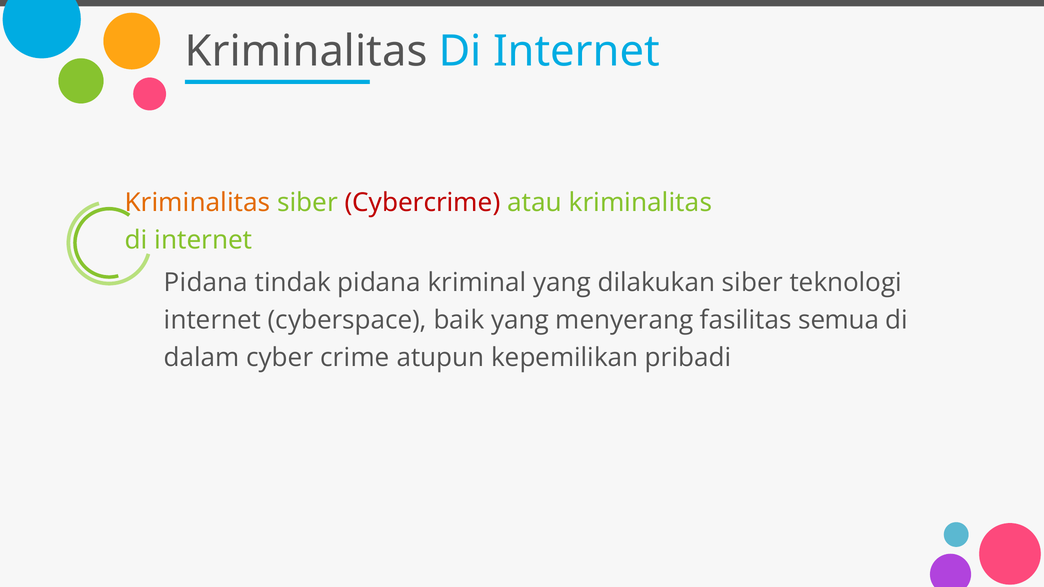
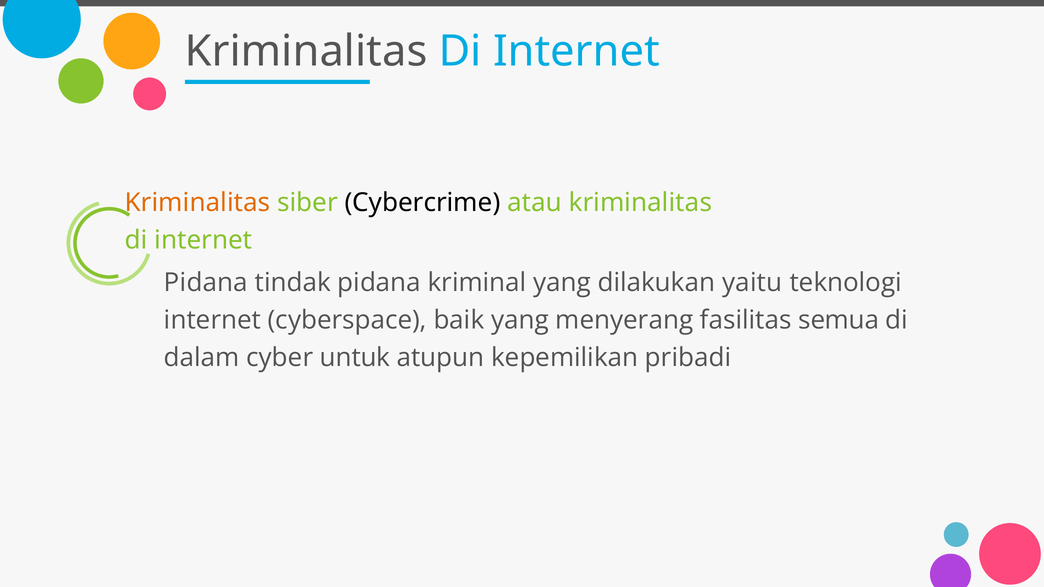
Cybercrime colour: red -> black (423, 203)
dilakukan siber: siber -> yaitu (752, 283)
crime: crime -> untuk (355, 358)
